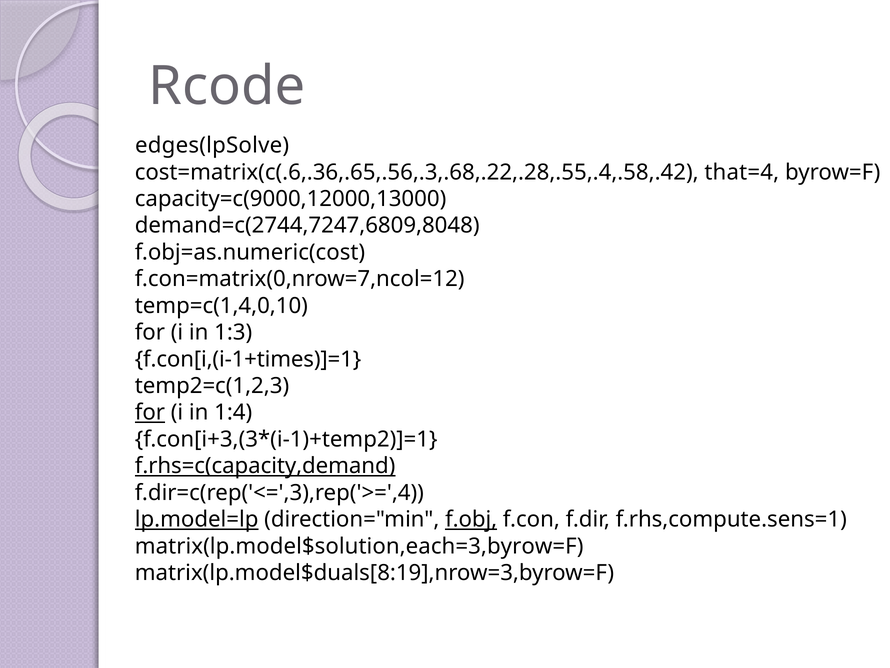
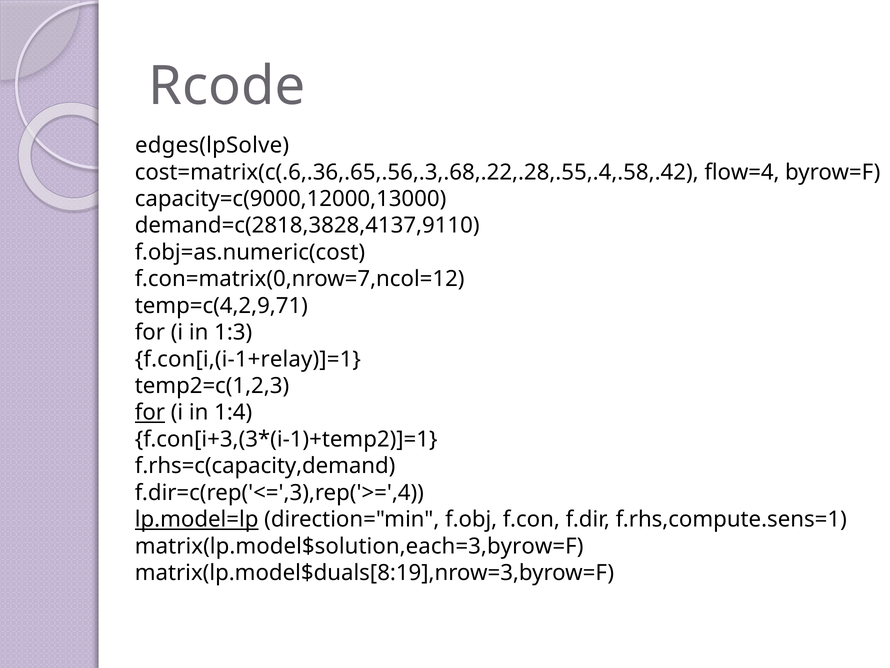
that=4: that=4 -> flow=4 (742, 172)
demand=c(2744,7247,6809,8048: demand=c(2744,7247,6809,8048 -> demand=c(2818,3828,4137,9110 (307, 225)
temp=c(1,4,0,10: temp=c(1,4,0,10 -> temp=c(4,2,9,71 (221, 306)
f.con[i,(i-1+times)]=1: f.con[i,(i-1+times)]=1 -> f.con[i,(i-1+relay)]=1 (248, 359)
f.rhs=c(capacity,demand underline: present -> none (265, 466)
f.obj underline: present -> none (471, 519)
